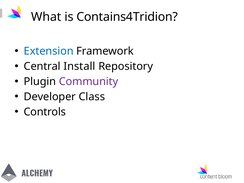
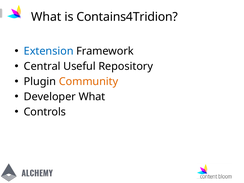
Install: Install -> Useful (79, 66)
Community colour: purple -> orange (89, 82)
Developer Class: Class -> What (92, 97)
